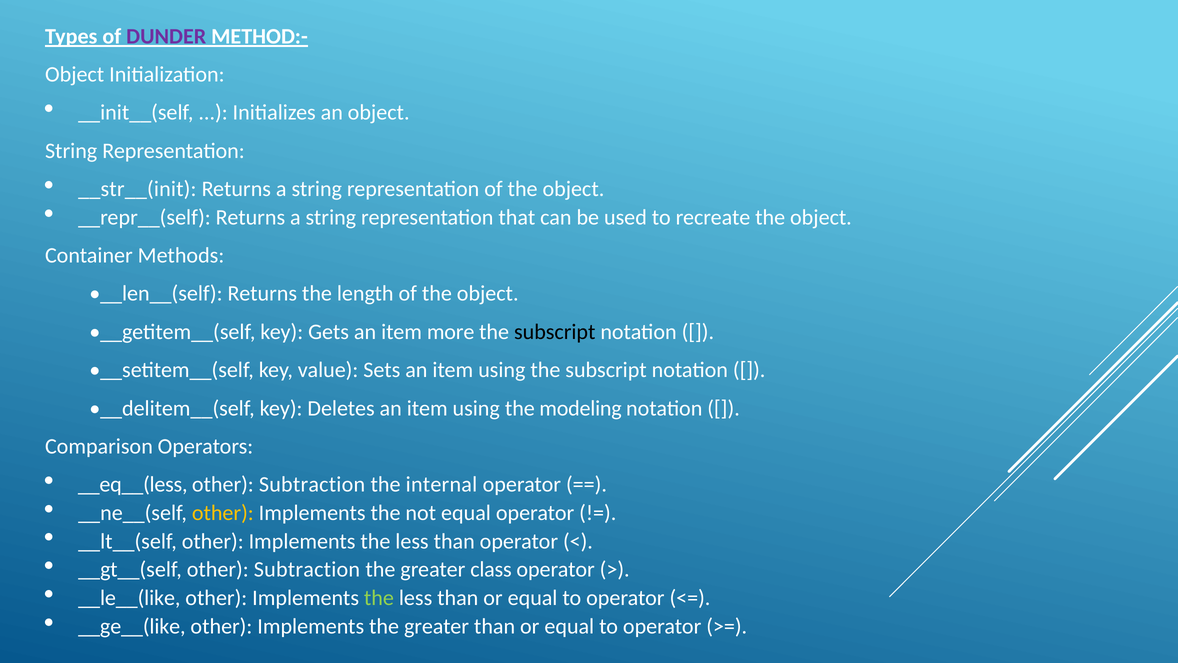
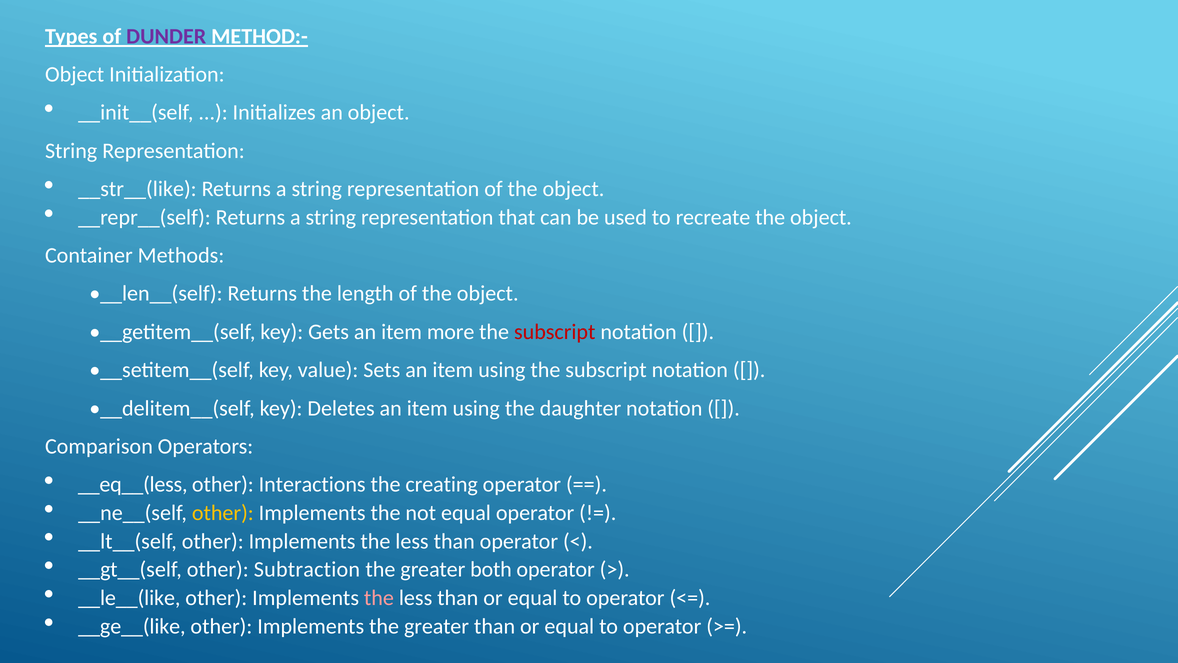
__str__(init: __str__(init -> __str__(like (137, 189)
subscript colour: black -> red (555, 332)
modeling: modeling -> daughter (580, 408)
Subtraction: Subtraction -> Interactions (312, 484)
internal: internal -> creating (442, 484)
class: class -> both (491, 569)
the colour: light green -> pink (379, 598)
